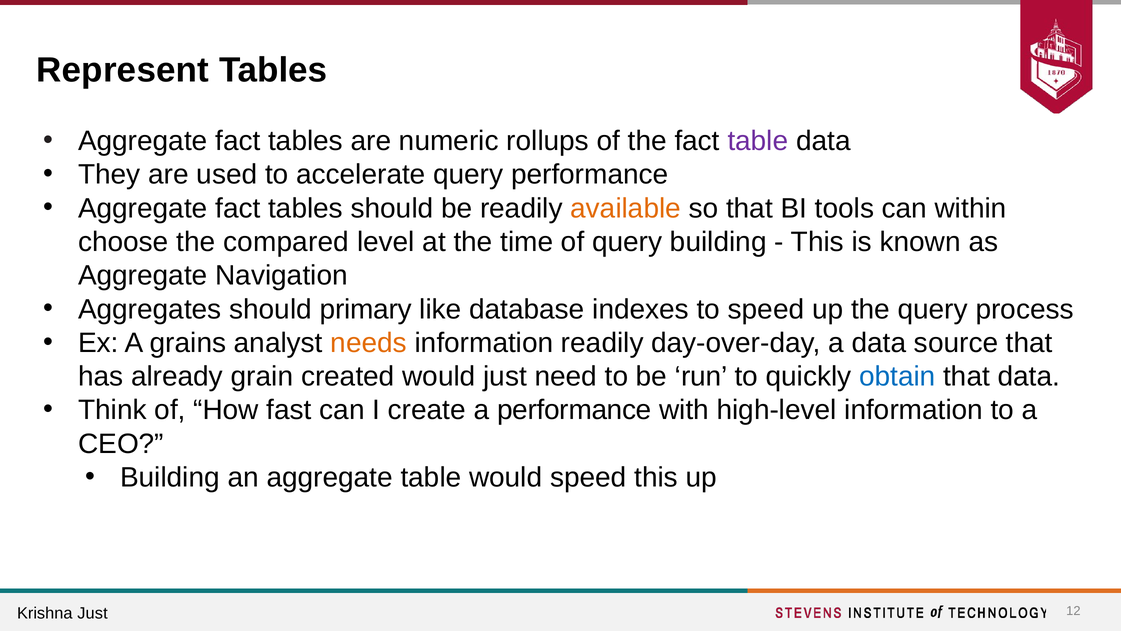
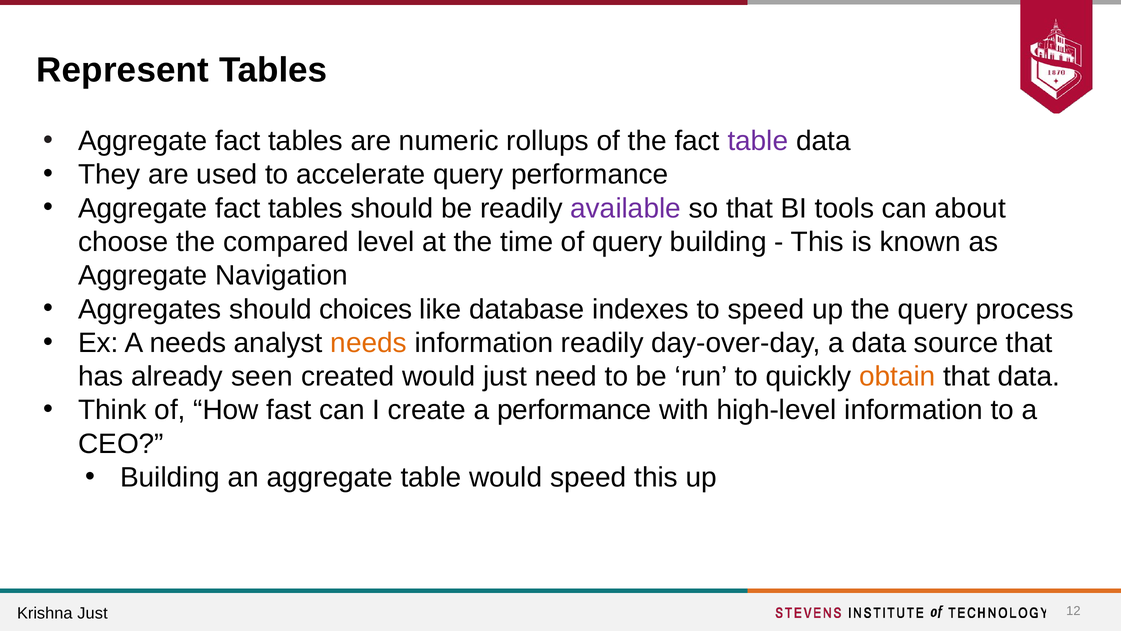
available colour: orange -> purple (626, 208)
within: within -> about (970, 208)
primary: primary -> choices (366, 309)
A grains: grains -> needs (188, 343)
grain: grain -> seen (262, 376)
obtain colour: blue -> orange (897, 376)
